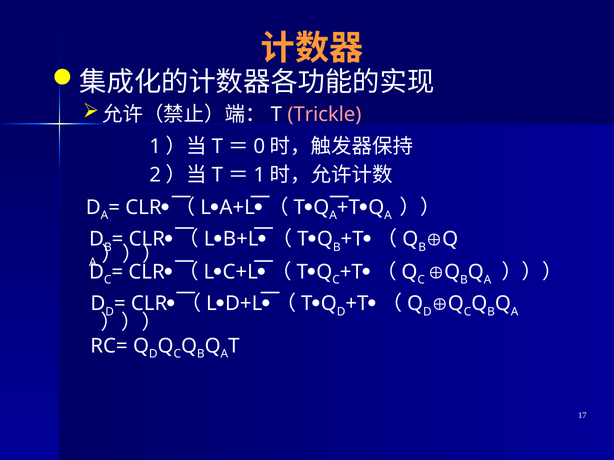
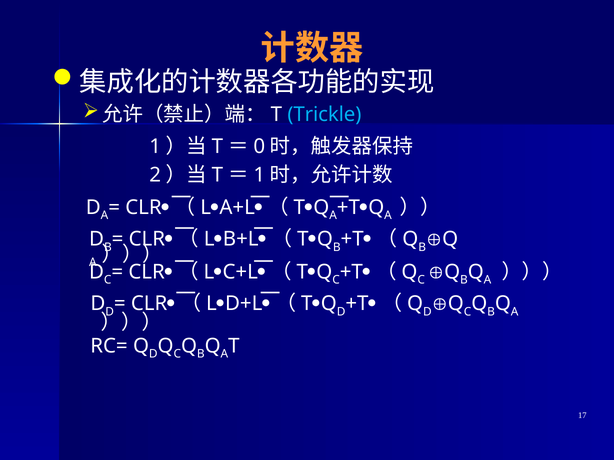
Trickle colour: pink -> light blue (324, 115)
